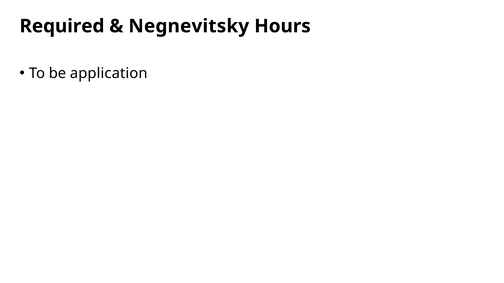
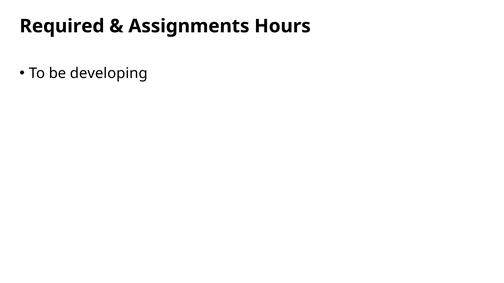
Negnevitsky: Negnevitsky -> Assignments (189, 26)
application: application -> developing (109, 73)
